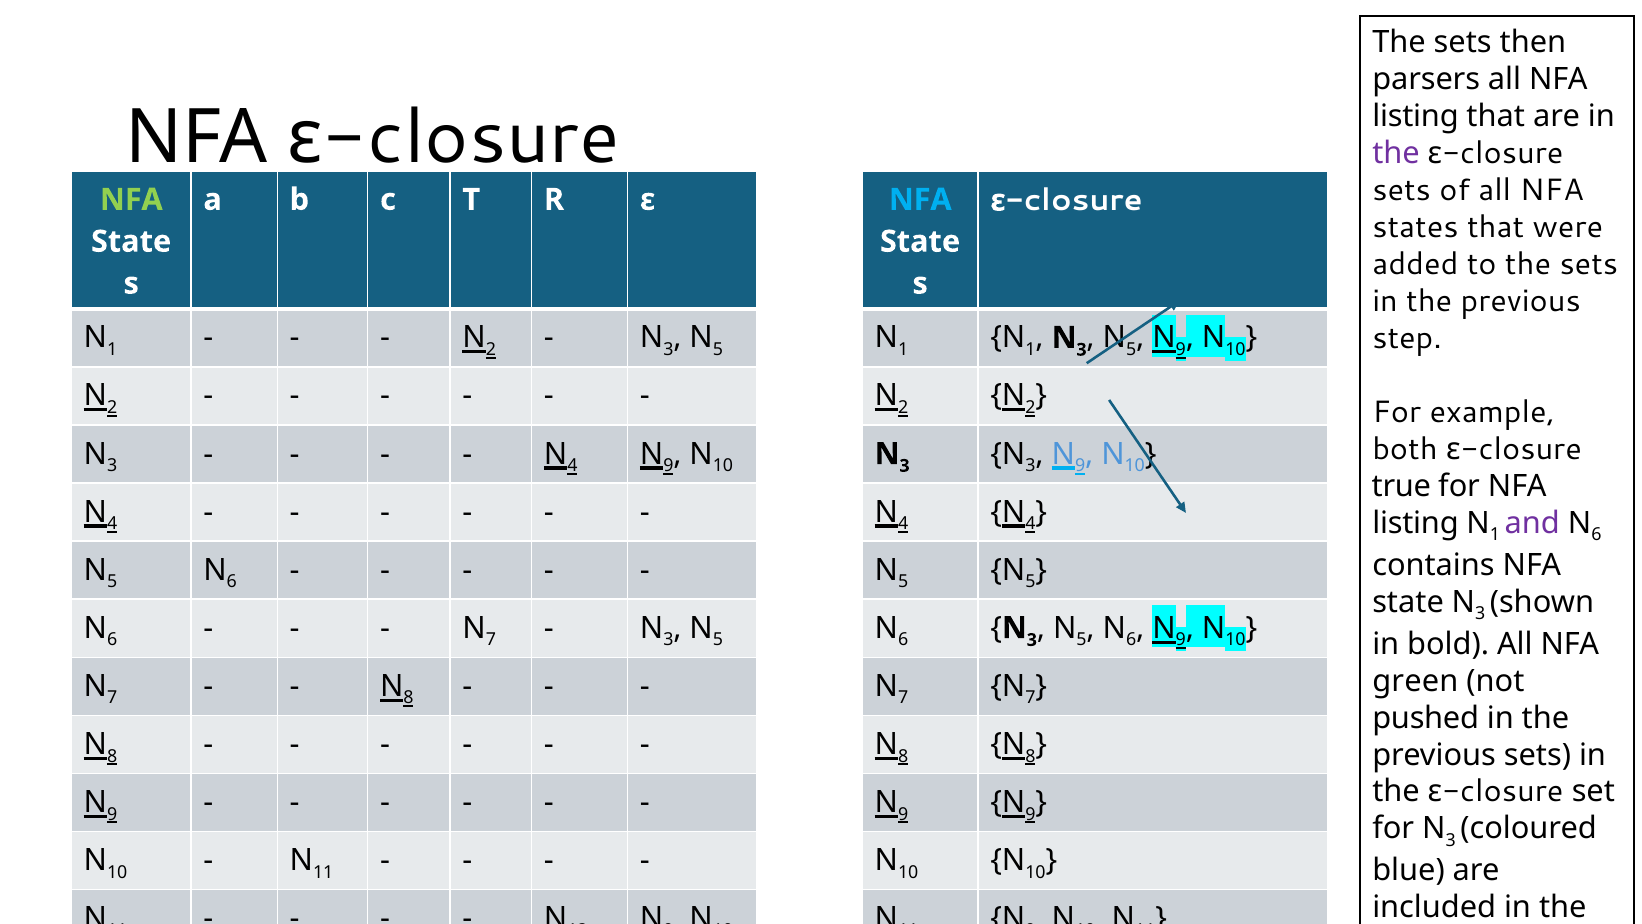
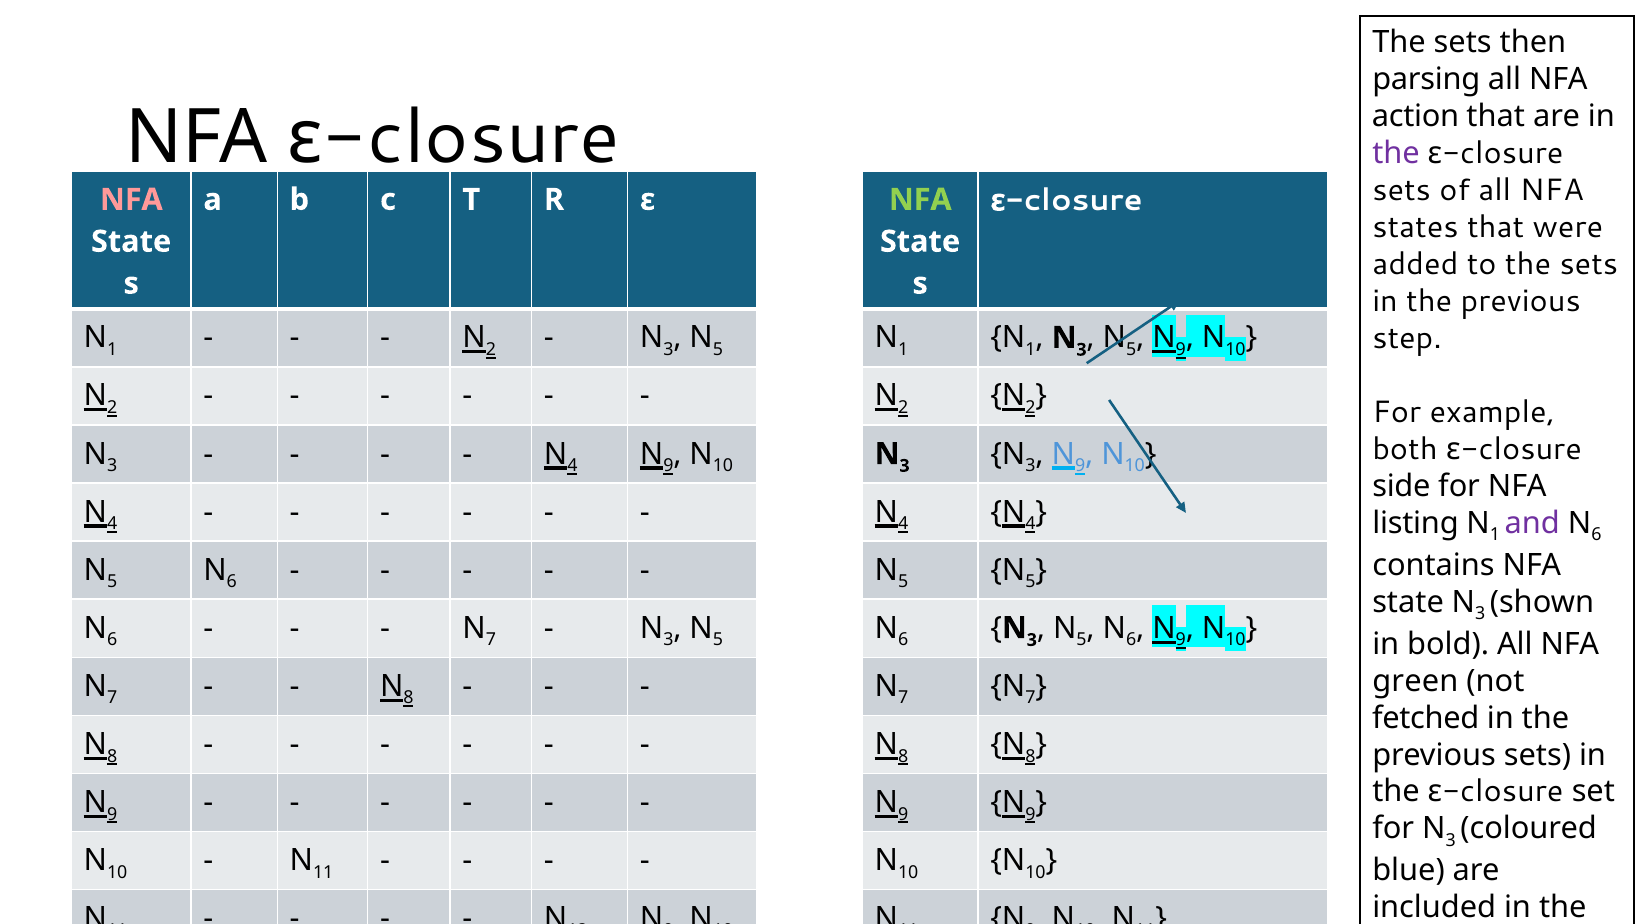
parsers: parsers -> parsing (1426, 79)
listing: listing -> action (1416, 116)
NFA colour: light green -> pink (131, 200)
NFA colour: light blue -> light green (920, 200)
true: true -> side (1401, 486)
pushed: pushed -> fetched (1426, 718)
